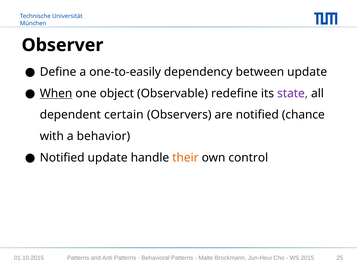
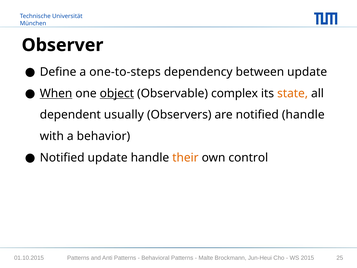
one-to-easily: one-to-easily -> one-to-steps (125, 72)
object underline: none -> present (117, 93)
redefine: redefine -> complex (235, 93)
state colour: purple -> orange (293, 93)
certain: certain -> usually (124, 115)
notified chance: chance -> handle (303, 115)
